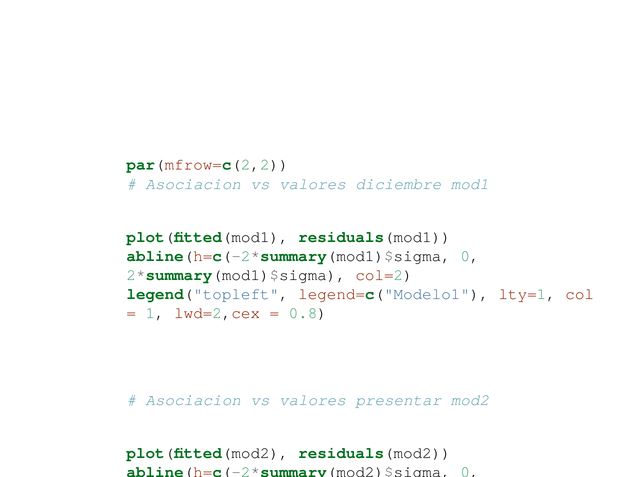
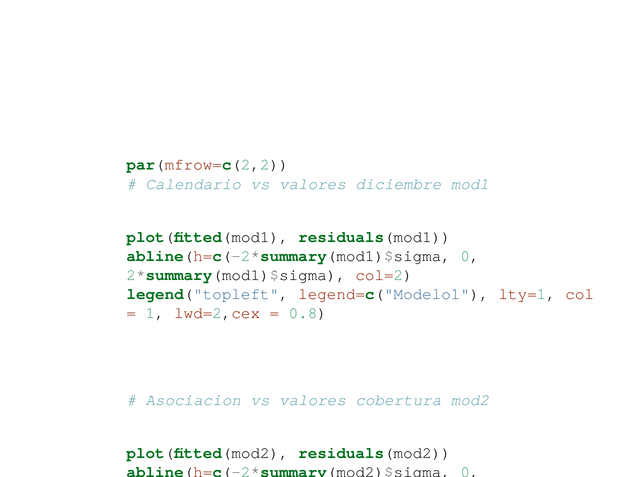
Asociacion: Asociacion -> Calendario (193, 184)
presentar: presentar -> cobertura (398, 400)
